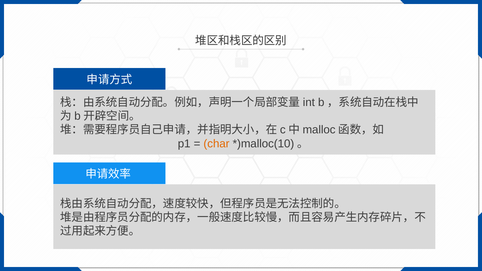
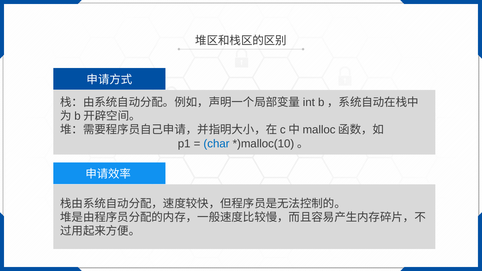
char colour: orange -> blue (217, 144)
